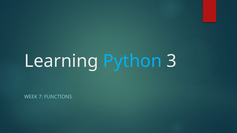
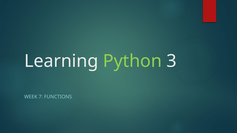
Python colour: light blue -> light green (132, 61)
